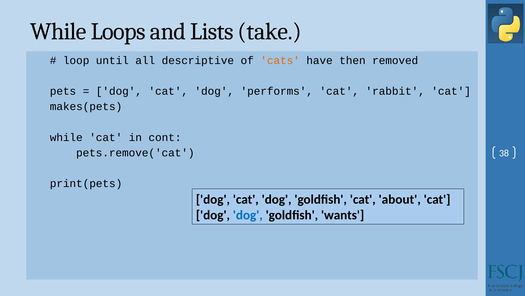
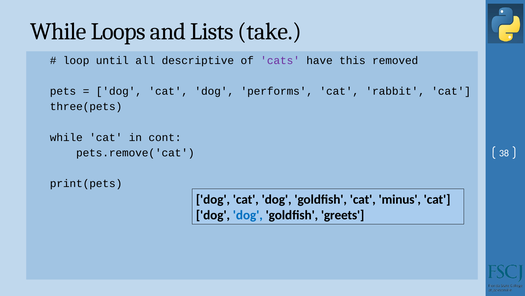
cats colour: orange -> purple (280, 60)
then: then -> this (352, 60)
makes(pets: makes(pets -> three(pets (86, 106)
about: about -> minus (400, 199)
wants: wants -> greets (343, 215)
